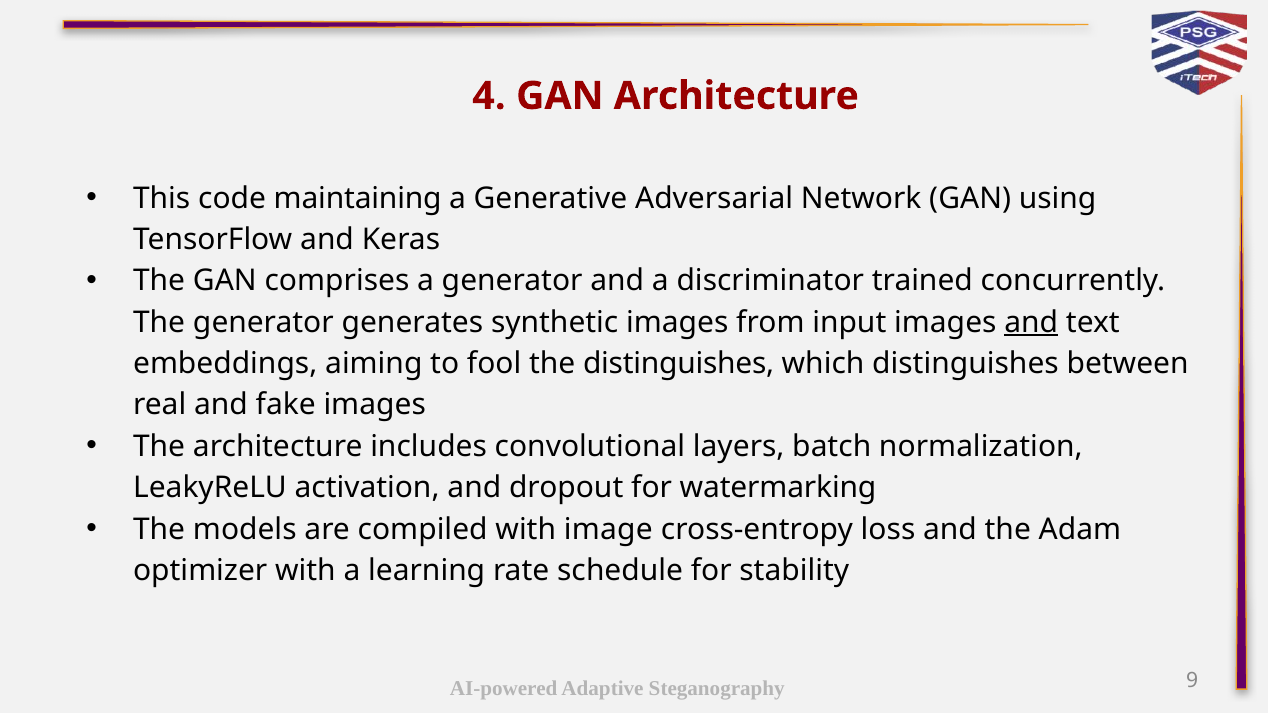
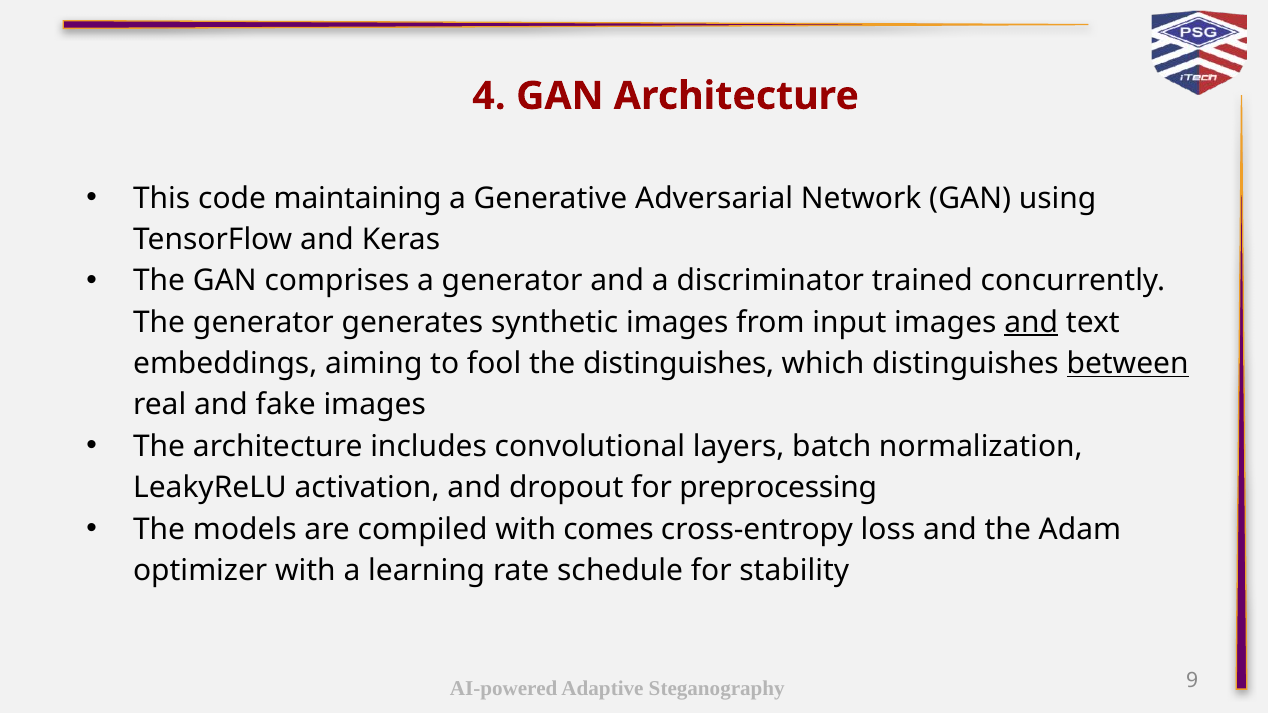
between underline: none -> present (1128, 364)
watermarking: watermarking -> preprocessing (778, 488)
image: image -> comes (609, 529)
